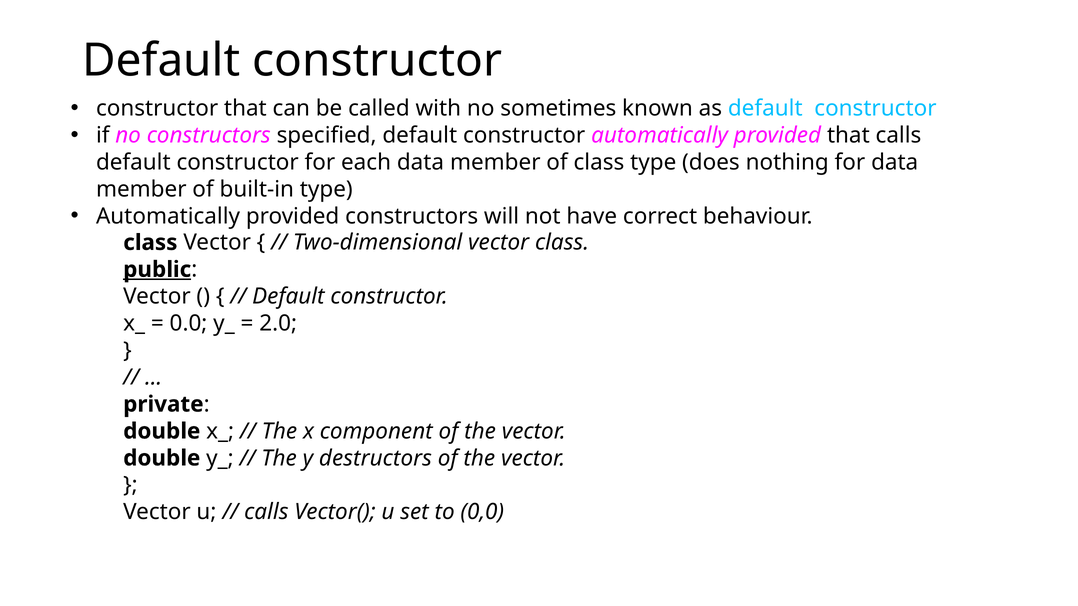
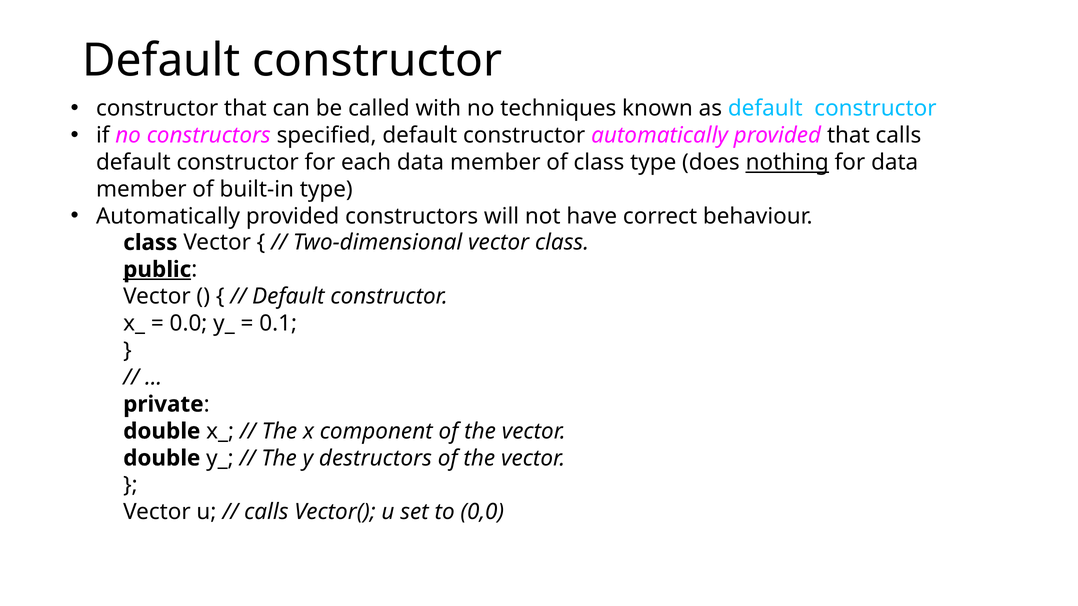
sometimes: sometimes -> techniques (558, 109)
nothing underline: none -> present (787, 163)
2.0: 2.0 -> 0.1 (278, 324)
